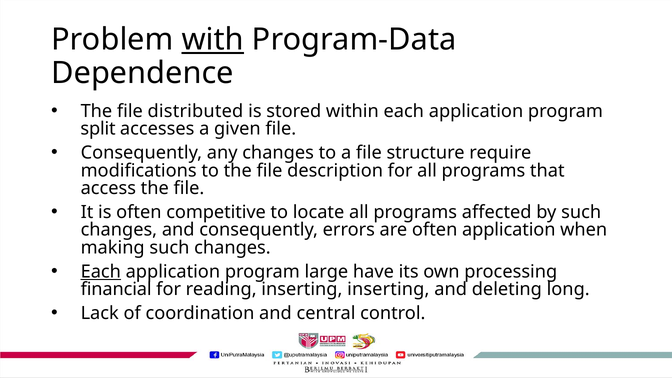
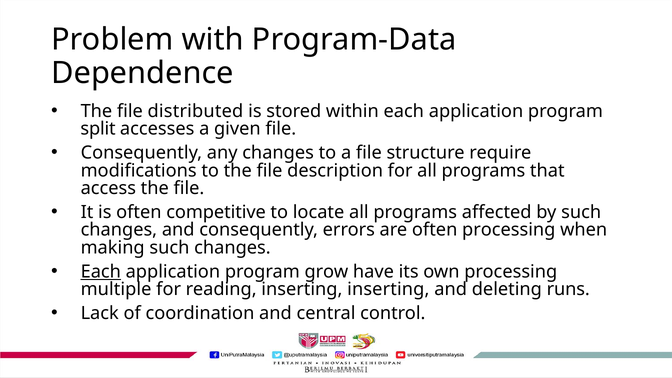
with underline: present -> none (213, 40)
often application: application -> processing (509, 230)
large: large -> grow (326, 272)
financial: financial -> multiple (116, 289)
long: long -> runs (568, 289)
